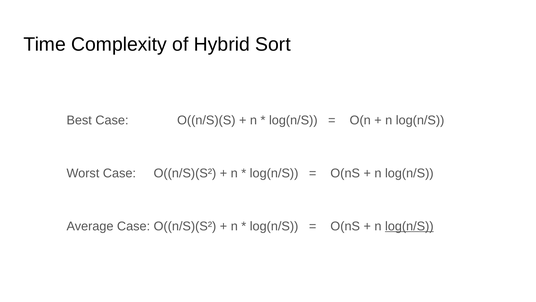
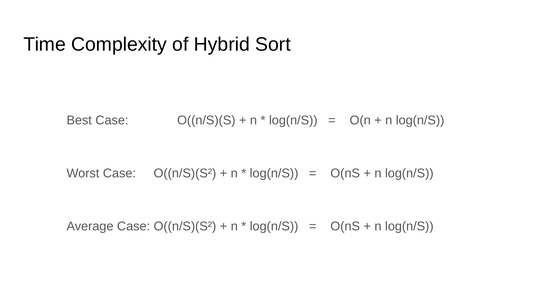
log(n/S underline: present -> none (409, 226)
